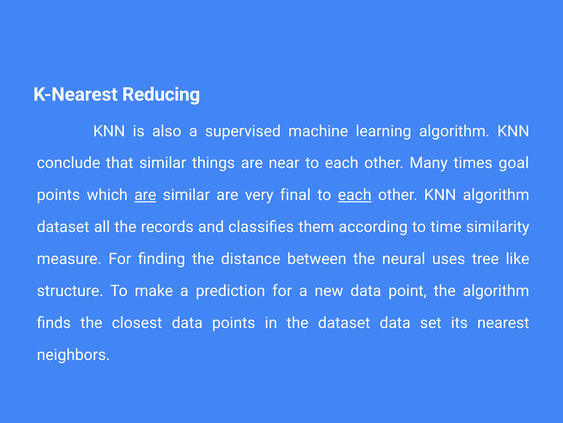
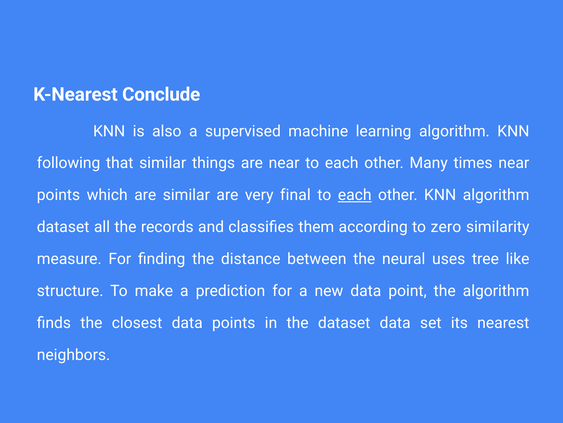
Reducing: Reducing -> Conclude (161, 94)
conclude: conclude -> following (69, 163)
times goal: goal -> near (514, 163)
are underline: present -> none (145, 195)
time: time -> zero (446, 227)
